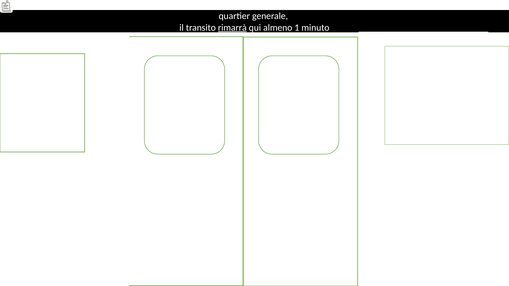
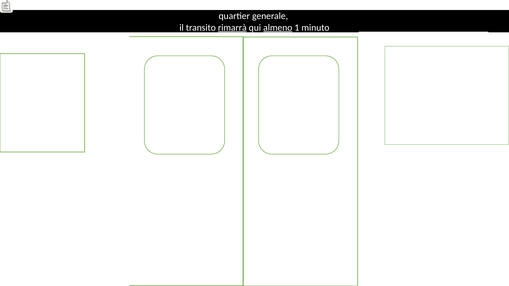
almeno underline: none -> present (278, 28)
